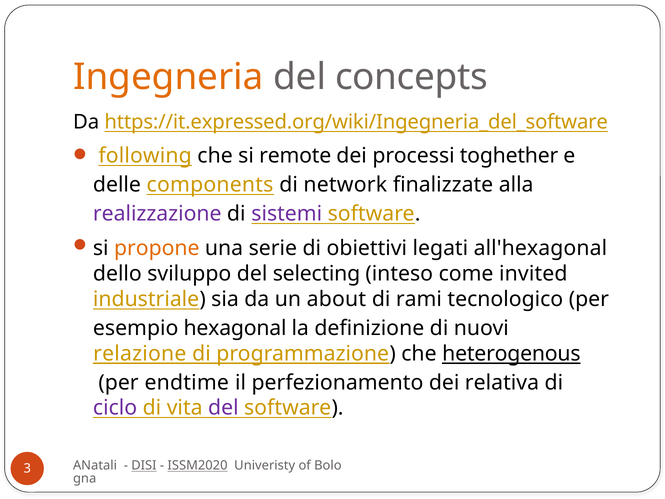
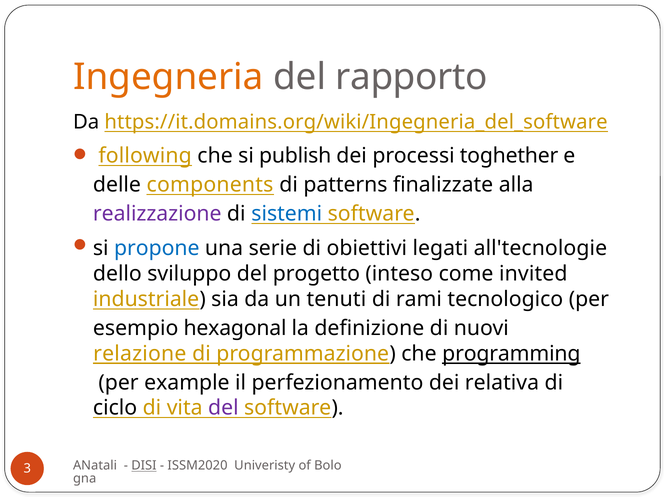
concepts: concepts -> rapporto (411, 77)
https://it.expressed.org/wiki/Ingegneria_del_software: https://it.expressed.org/wiki/Ingegneria_del_software -> https://it.domains.org/wiki/Ingegneria_del_software (356, 122)
remote: remote -> publish (295, 156)
network: network -> patterns (345, 185)
sistemi colour: purple -> blue (287, 214)
propone colour: orange -> blue (157, 248)
all'hexagonal: all'hexagonal -> all'tecnologie (540, 248)
selecting: selecting -> progetto (316, 273)
about: about -> tenuti (336, 299)
heterogenous: heterogenous -> programming (511, 353)
endtime: endtime -> example (187, 382)
ciclo colour: purple -> black (115, 408)
ISSM2020 underline: present -> none (198, 465)
